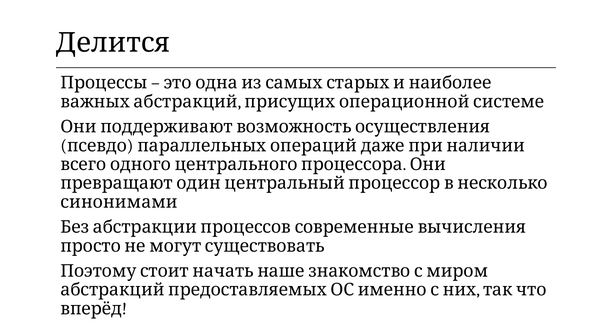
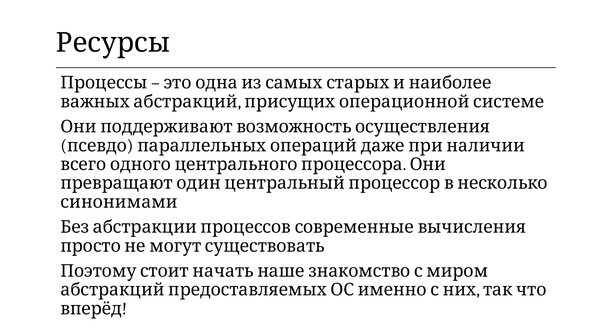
Делится: Делится -> Ресурсы (113, 43)
